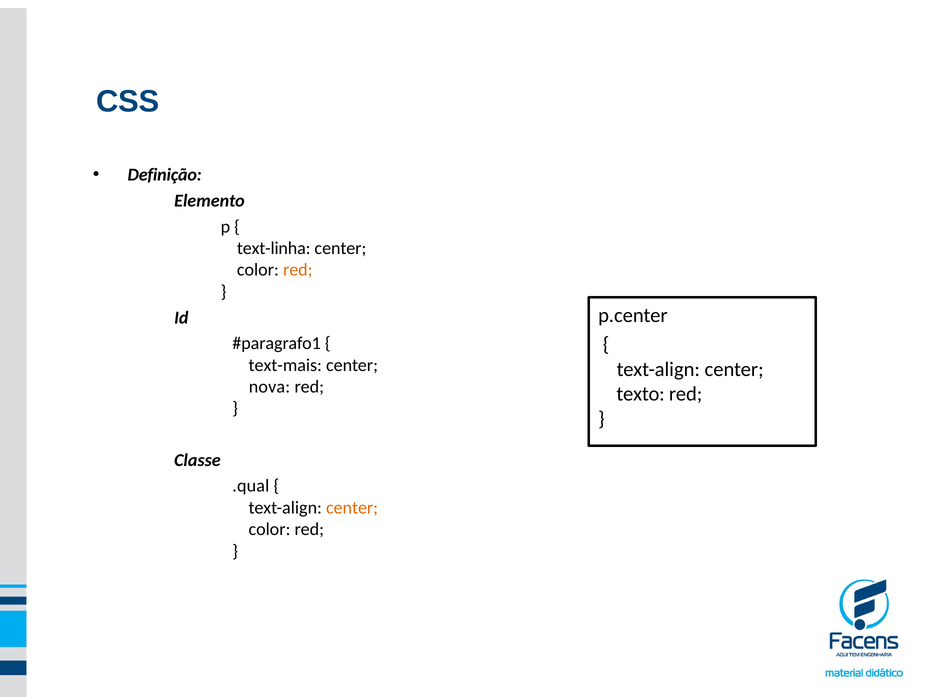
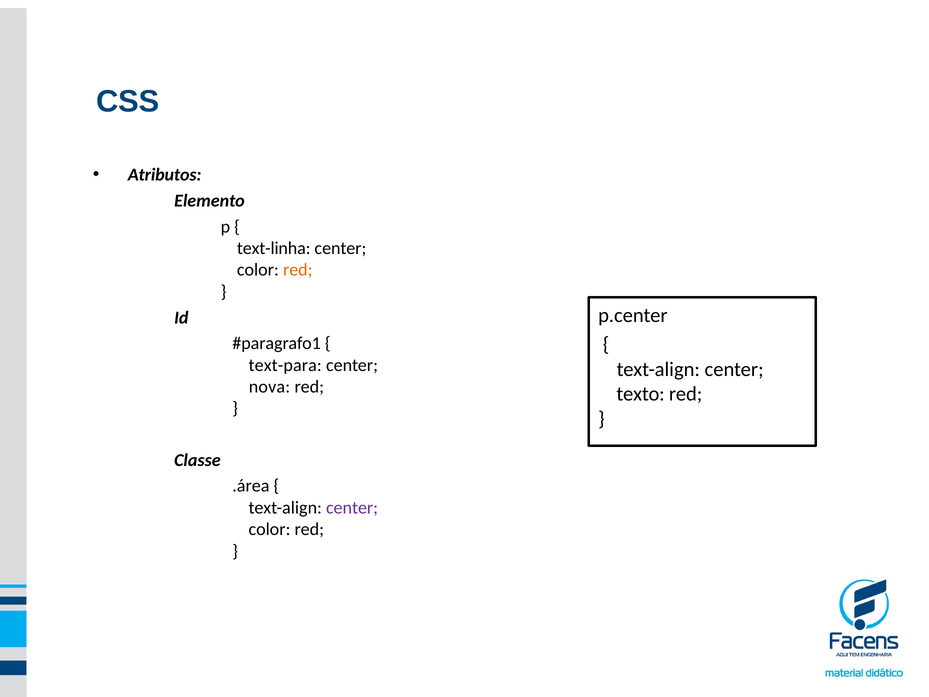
Definição: Definição -> Atributos (165, 175)
text-mais: text-mais -> text-para (285, 365)
.qual: .qual -> .área (251, 486)
center colour: orange -> purple (352, 507)
